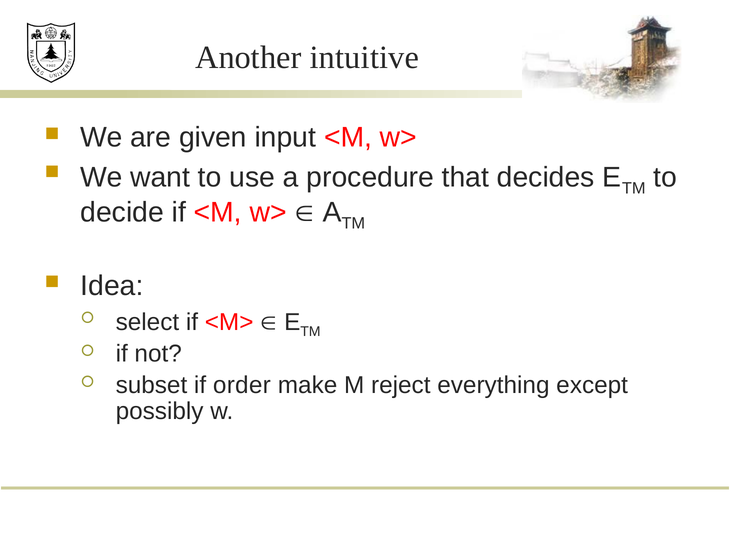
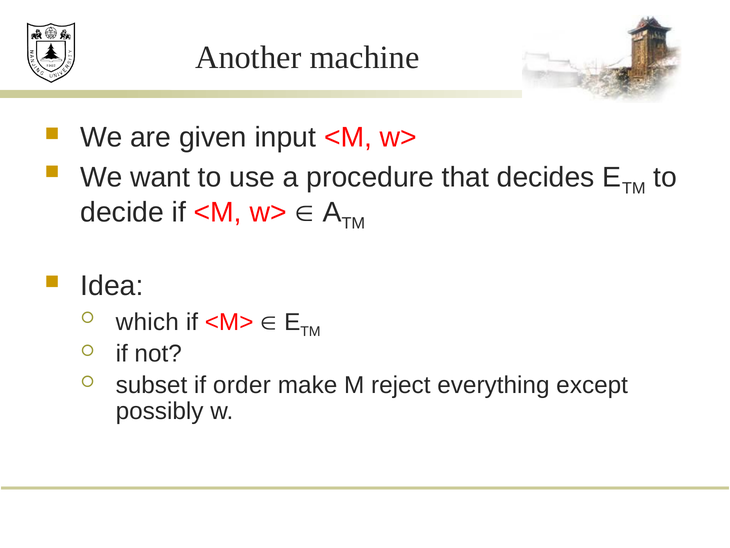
intuitive: intuitive -> machine (364, 57)
select: select -> which (147, 322)
